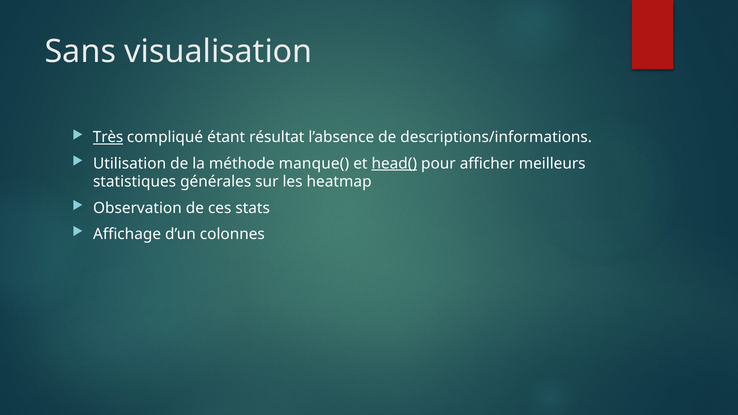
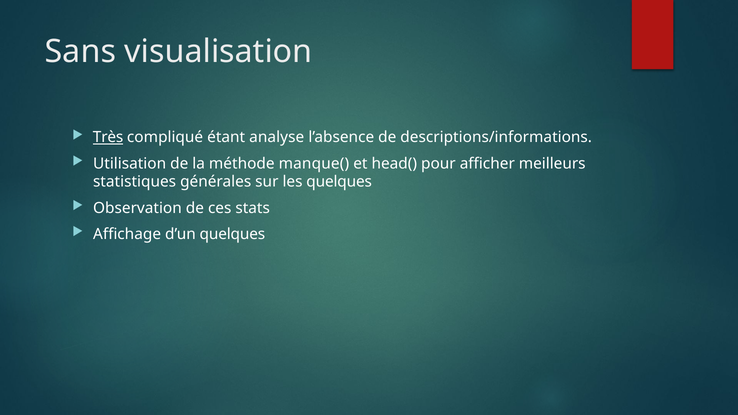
résultat: résultat -> analyse (277, 137)
head( underline: present -> none (394, 163)
les heatmap: heatmap -> quelques (339, 182)
d’un colonnes: colonnes -> quelques (232, 234)
